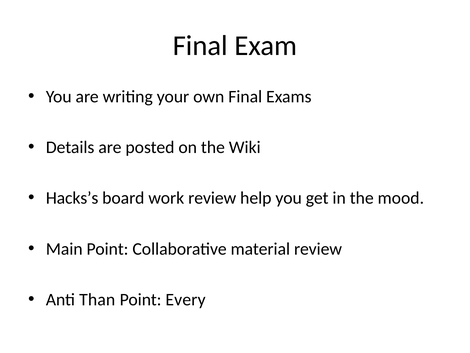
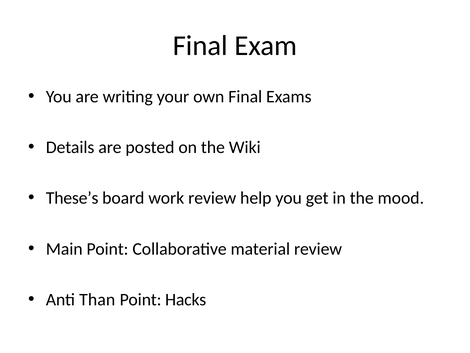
Hacks’s: Hacks’s -> These’s (72, 198)
Every: Every -> Hacks (186, 299)
